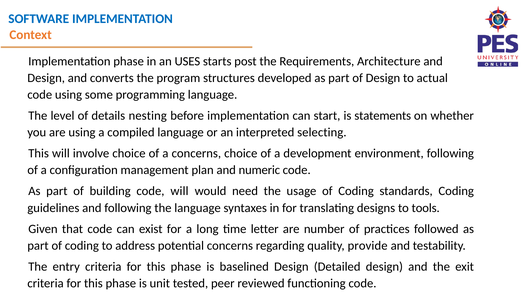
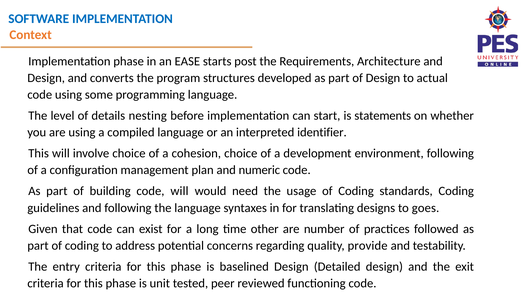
USES: USES -> EASE (187, 61)
selecting: selecting -> identifier (322, 132)
a concerns: concerns -> cohesion (196, 153)
tools: tools -> goes (426, 207)
letter: letter -> other (265, 228)
